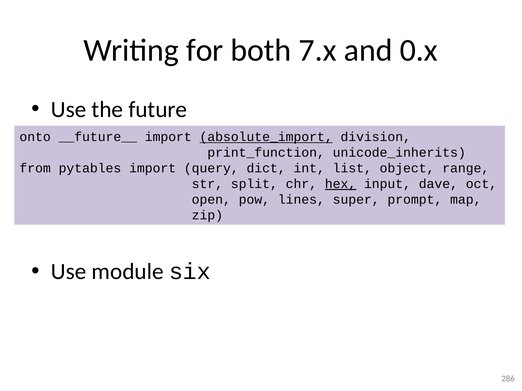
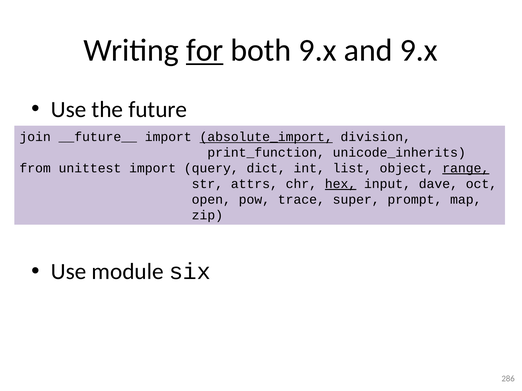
for underline: none -> present (205, 51)
both 7.x: 7.x -> 9.x (318, 51)
and 0.x: 0.x -> 9.x (419, 51)
onto: onto -> join (35, 137)
pytables: pytables -> unittest (90, 168)
range underline: none -> present (466, 168)
split: split -> attrs (254, 184)
lines: lines -> trace (301, 200)
